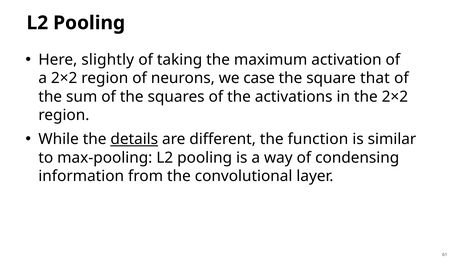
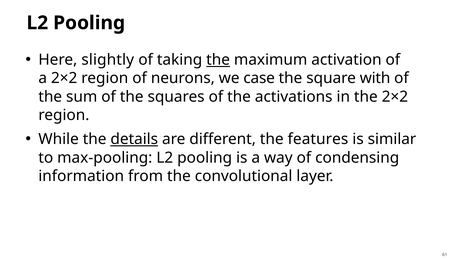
the underline: none -> present (218, 60)
that: that -> with (375, 78)
function: function -> features (318, 139)
